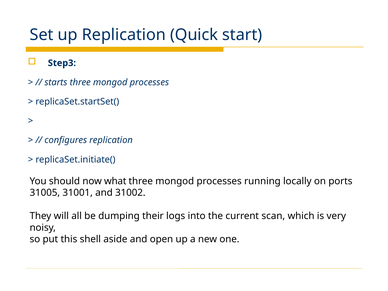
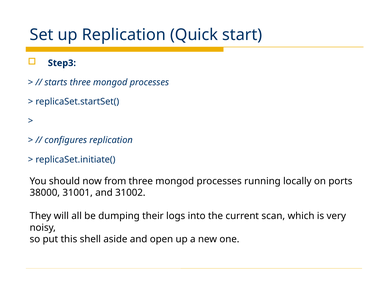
what: what -> from (115, 181)
31005: 31005 -> 38000 (45, 193)
